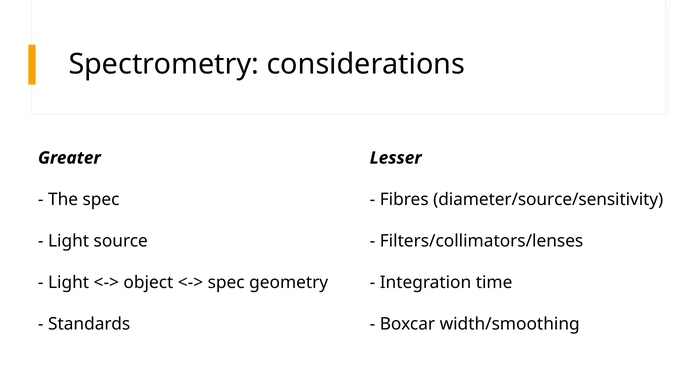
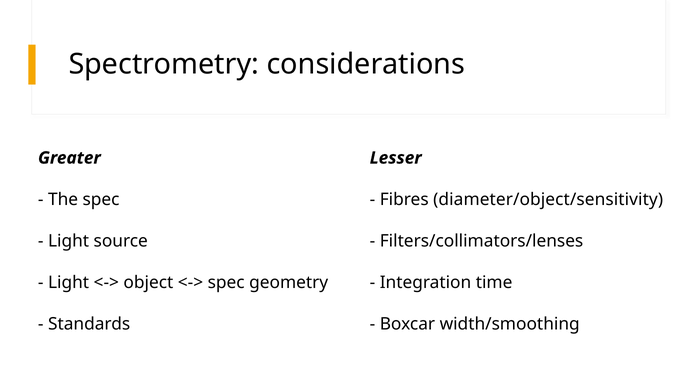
diameter/source/sensitivity: diameter/source/sensitivity -> diameter/object/sensitivity (548, 200)
